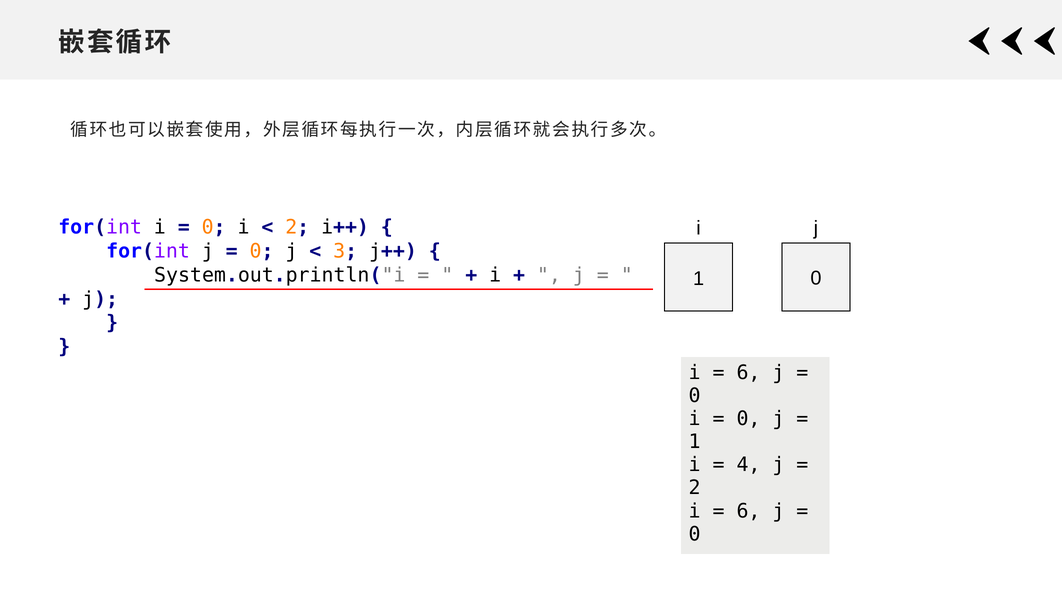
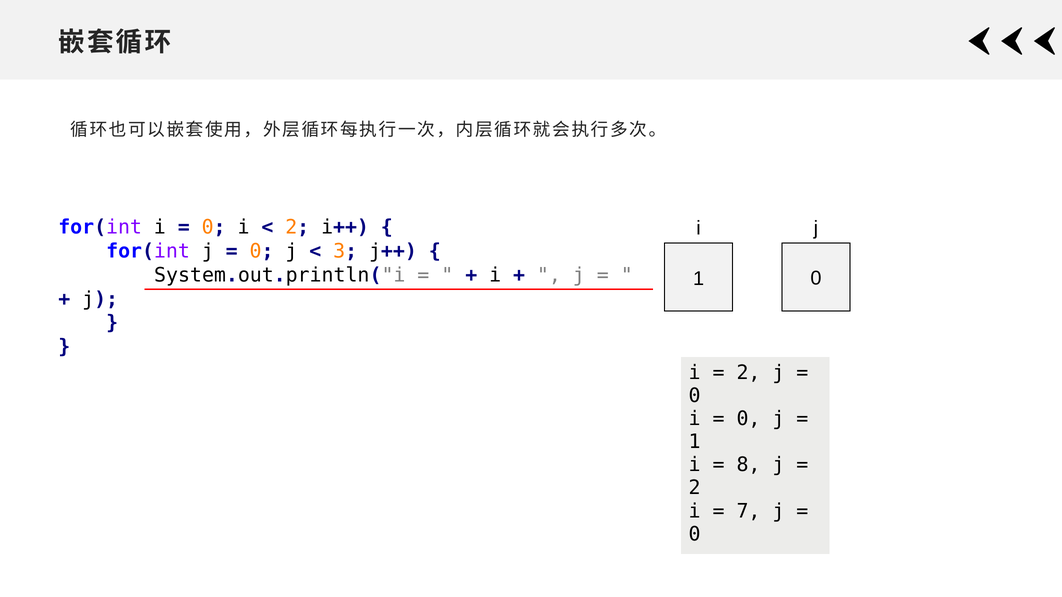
6: 6 -> 2 (748, 373)
4: 4 -> 8 (748, 465)
6: 6 -> 7 (748, 511)
